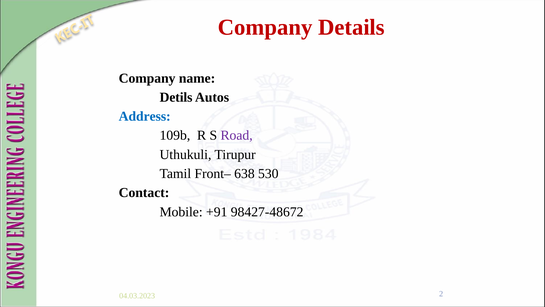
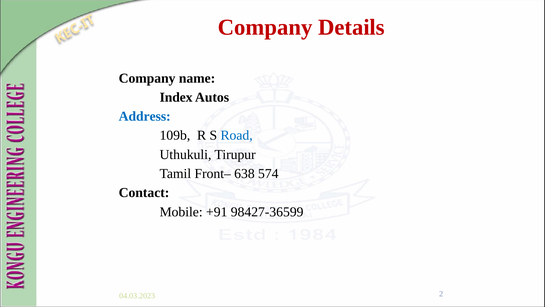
Detils: Detils -> Index (176, 97)
Road colour: purple -> blue (237, 135)
530: 530 -> 574 (268, 173)
98427-48672: 98427-48672 -> 98427-36599 (267, 212)
